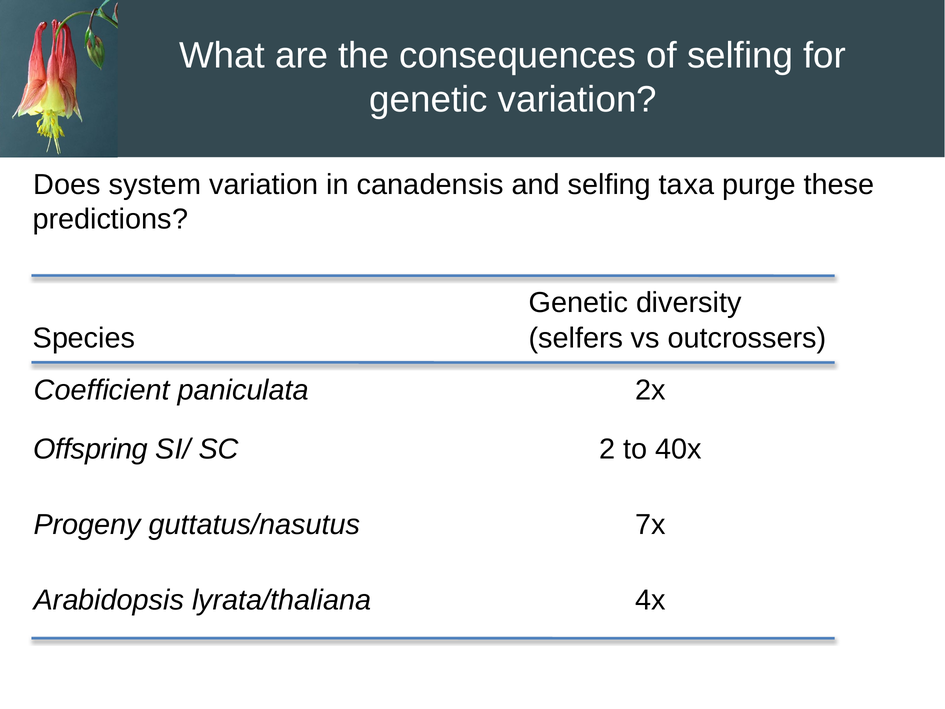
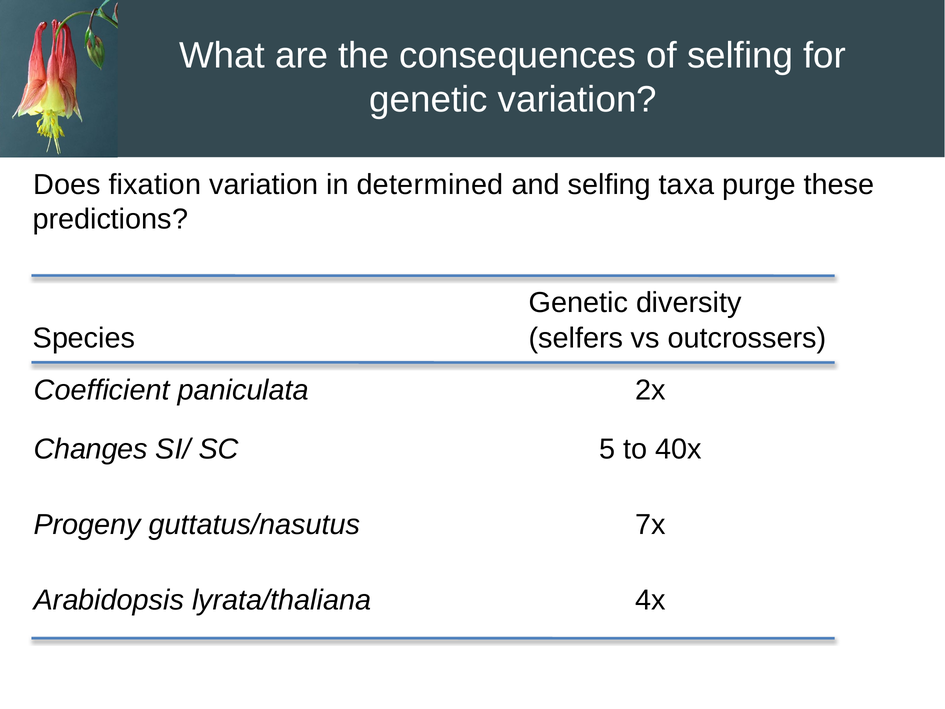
system: system -> fixation (155, 185)
canadensis: canadensis -> determined (430, 185)
Offspring: Offspring -> Changes (91, 449)
2: 2 -> 5 (607, 449)
